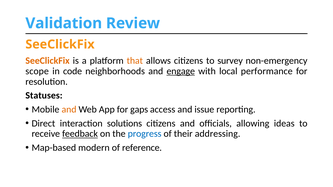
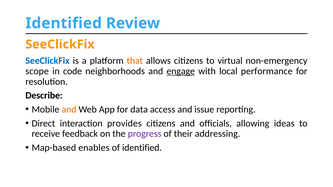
Validation: Validation -> Identified (64, 23)
SeeClickFix colour: orange -> blue (47, 61)
survey: survey -> virtual (230, 61)
Statuses: Statuses -> Describe (44, 96)
gaps: gaps -> data (139, 110)
solutions: solutions -> provides (124, 124)
feedback underline: present -> none (80, 134)
progress colour: blue -> purple (145, 134)
modern: modern -> enables (94, 148)
of reference: reference -> identified (142, 148)
